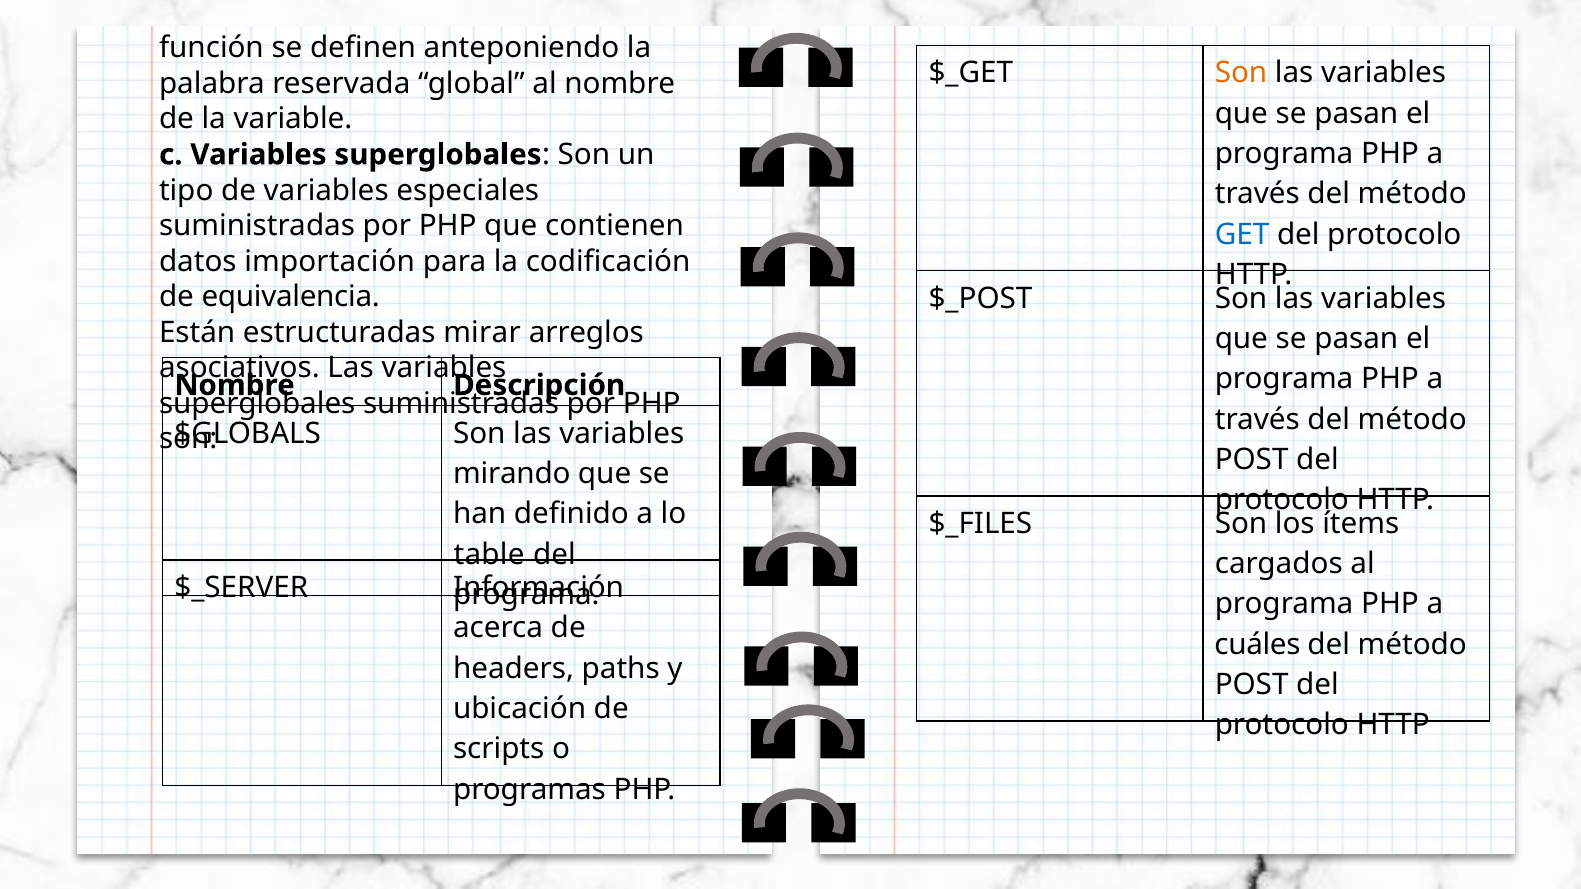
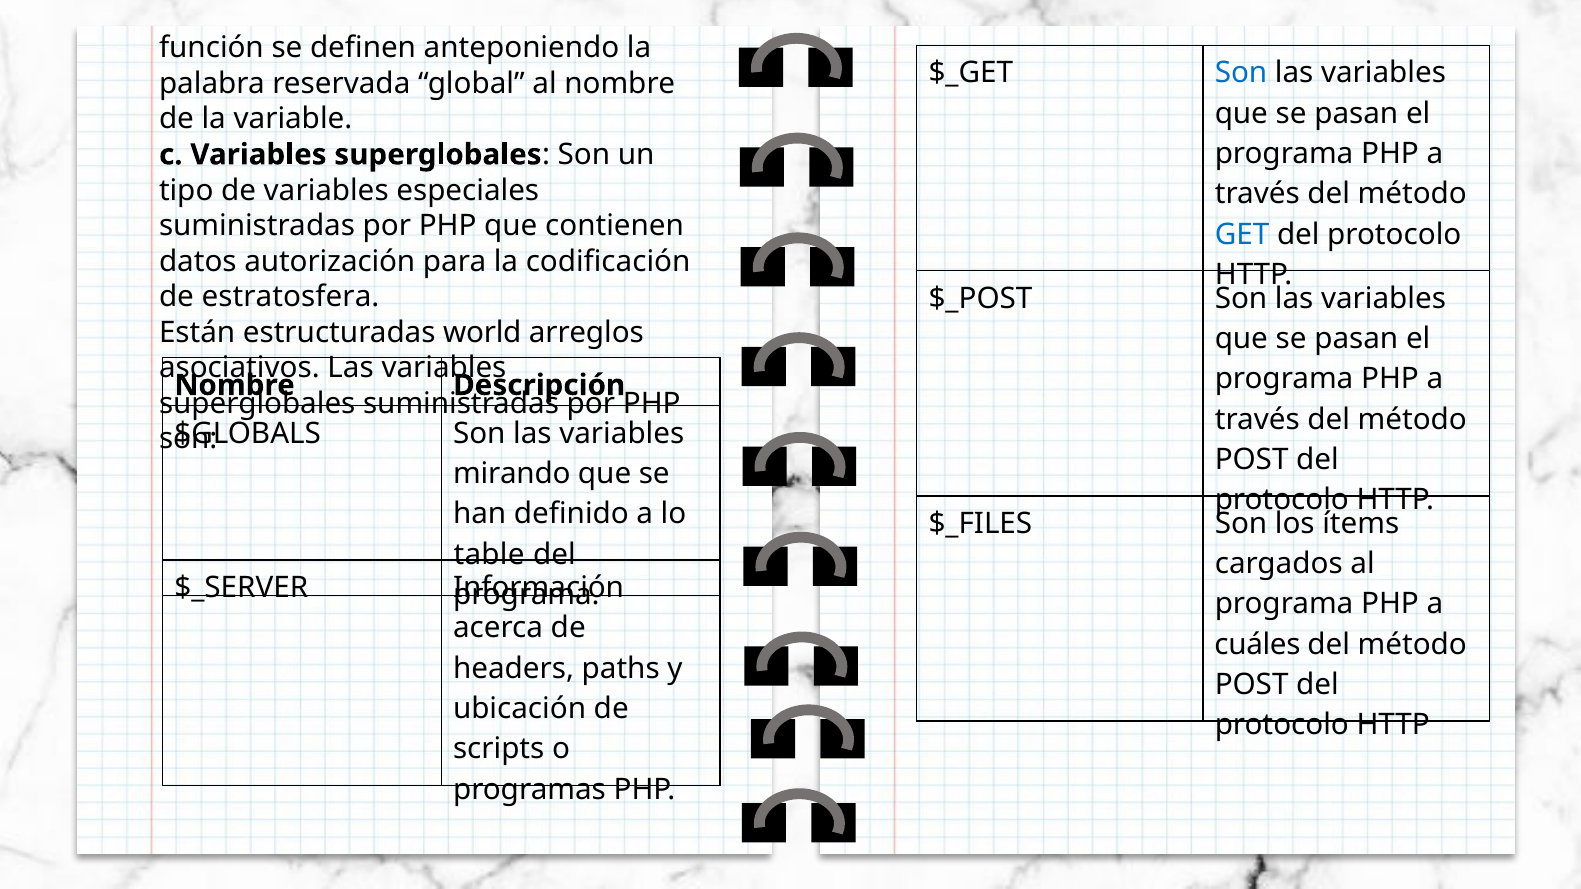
Son colour: orange -> blue (1241, 73)
importación: importación -> autorización (330, 261)
equivalencia: equivalencia -> estratosfera (290, 297)
mirar: mirar -> world (482, 333)
